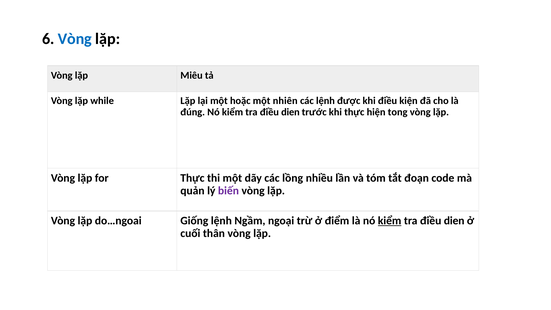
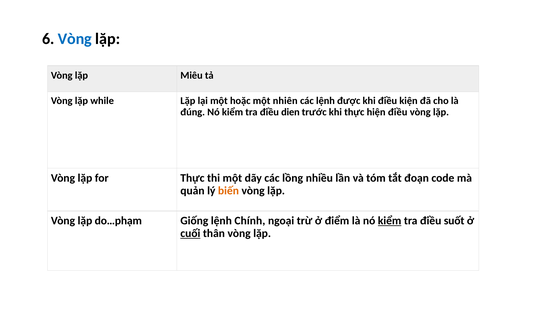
hiện tong: tong -> điều (398, 112)
biến colour: purple -> orange (228, 191)
do…ngoai: do…ngoai -> do…phạm (118, 221)
Ngầm: Ngầm -> Chính (250, 221)
dien: dien -> suốt (454, 221)
cuối underline: none -> present (190, 233)
